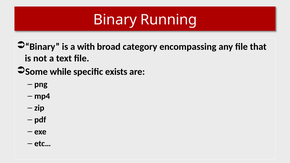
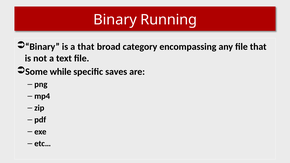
a with: with -> that (86, 47)
exists: exists -> saves (116, 72)
